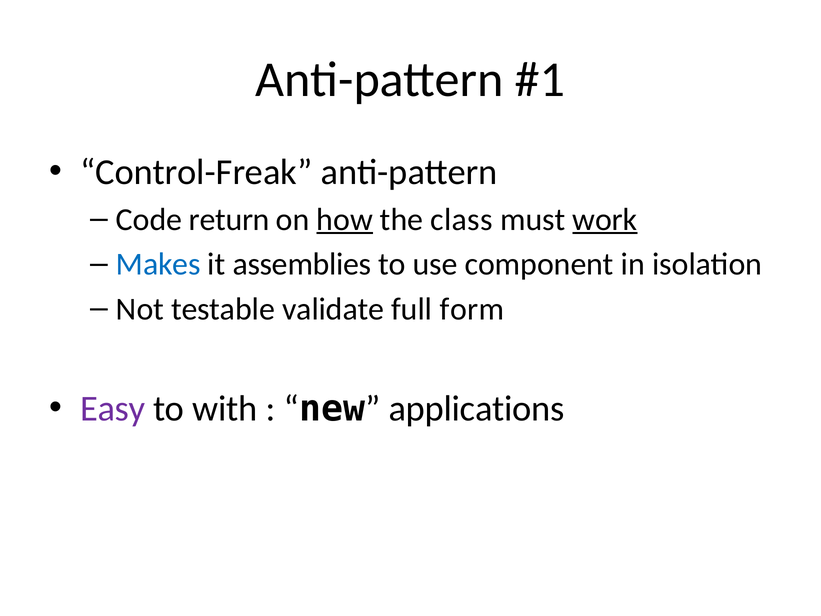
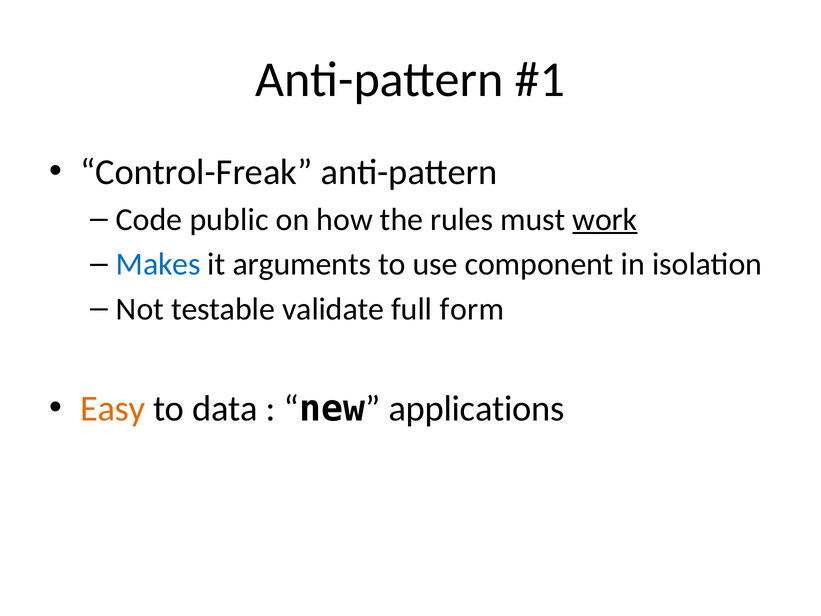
return: return -> public (229, 219)
how underline: present -> none (345, 219)
class: class -> rules (462, 219)
assemblies: assemblies -> arguments (302, 264)
Easy colour: purple -> orange (113, 409)
with: with -> data (225, 409)
